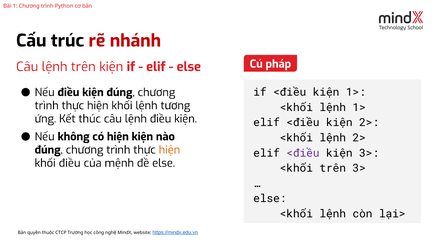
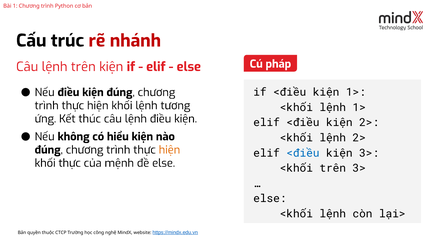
có hiện: hiện -> hiểu (118, 137)
<điều colour: purple -> blue (303, 153)
khối điều: điều -> thực (70, 163)
